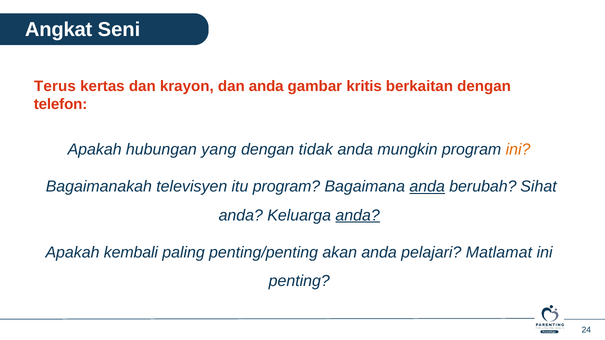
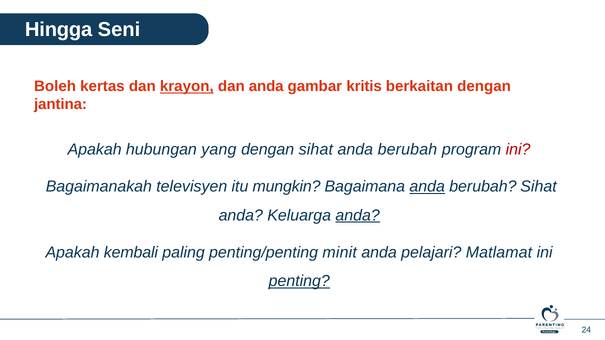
Angkat: Angkat -> Hingga (59, 30)
Terus: Terus -> Boleh (55, 86)
krayon underline: none -> present (187, 86)
telefon: telefon -> jantina (61, 105)
dengan tidak: tidak -> sihat (316, 150)
mungkin: mungkin -> berubah (407, 150)
ini colour: orange -> red (518, 150)
itu program: program -> mungkin (287, 187)
akan: akan -> minit (340, 253)
penting underline: none -> present (299, 281)
